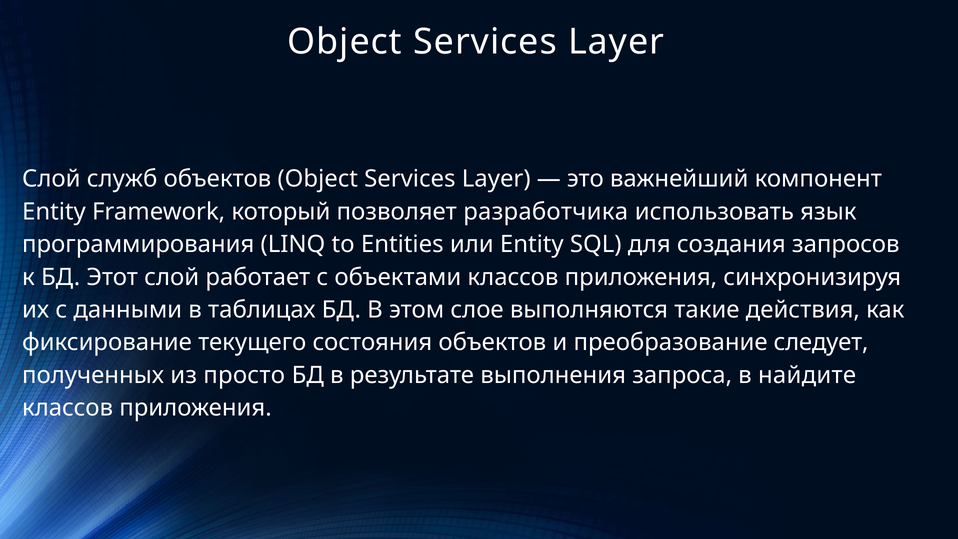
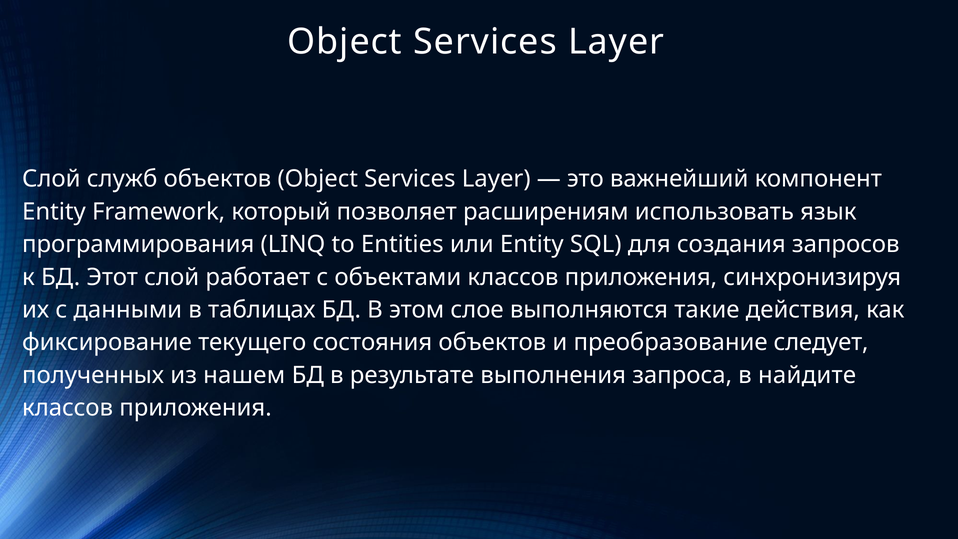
разработчика: разработчика -> расширениям (546, 212)
просто: просто -> нашем (244, 375)
